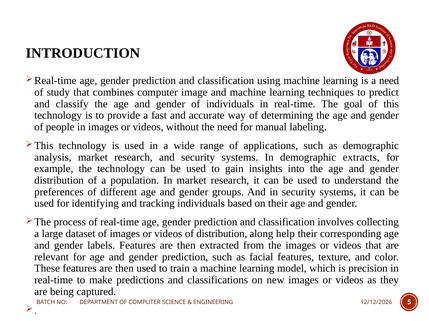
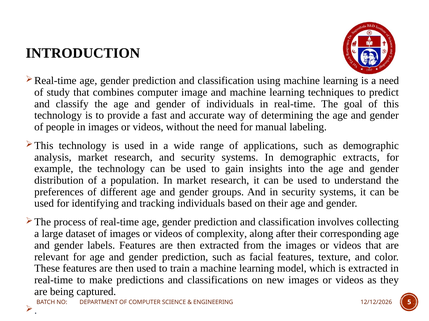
of distribution: distribution -> complexity (222, 234)
help: help -> after (286, 234)
is precision: precision -> extracted (368, 269)
